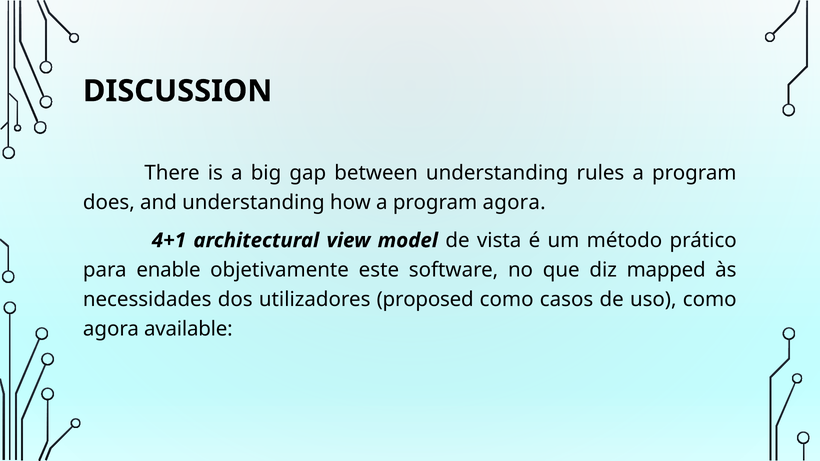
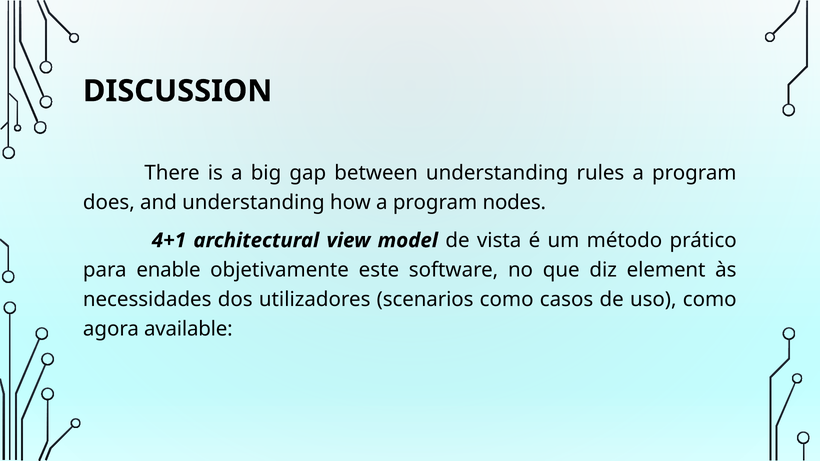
program agora: agora -> nodes (514, 203)
mapped: mapped -> element (666, 270)
proposed: proposed -> scenarios (425, 300)
